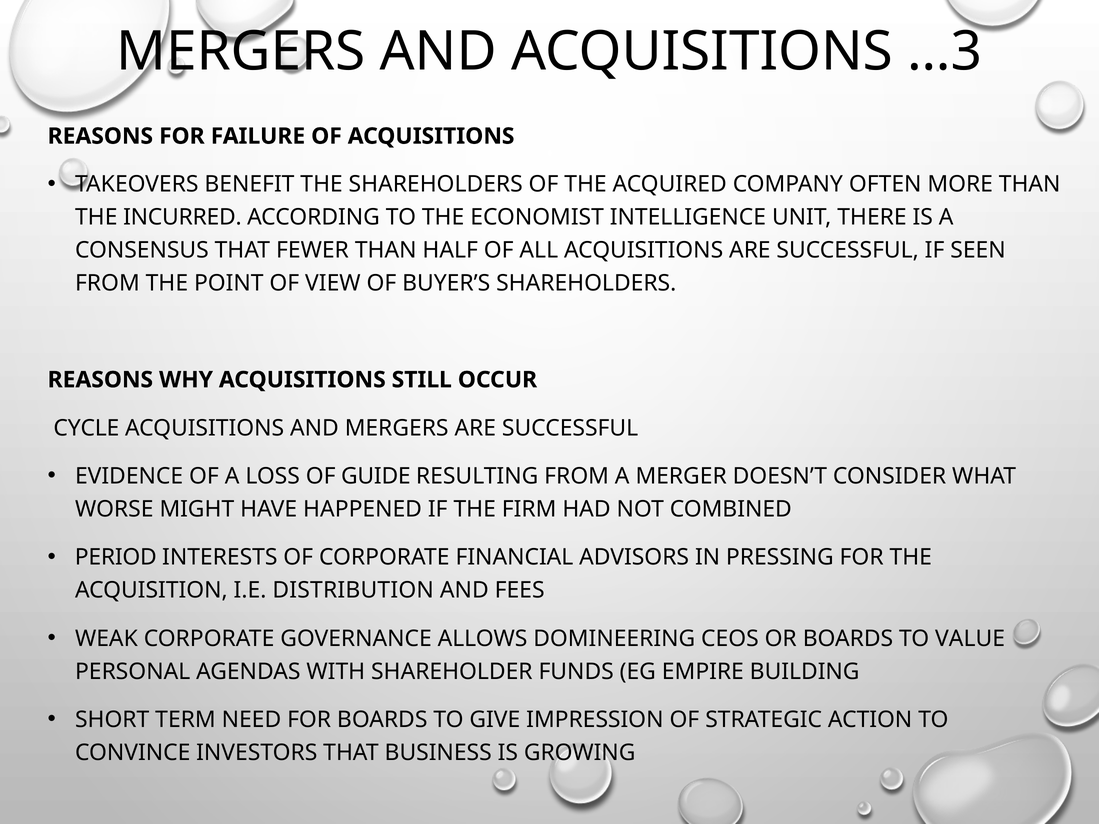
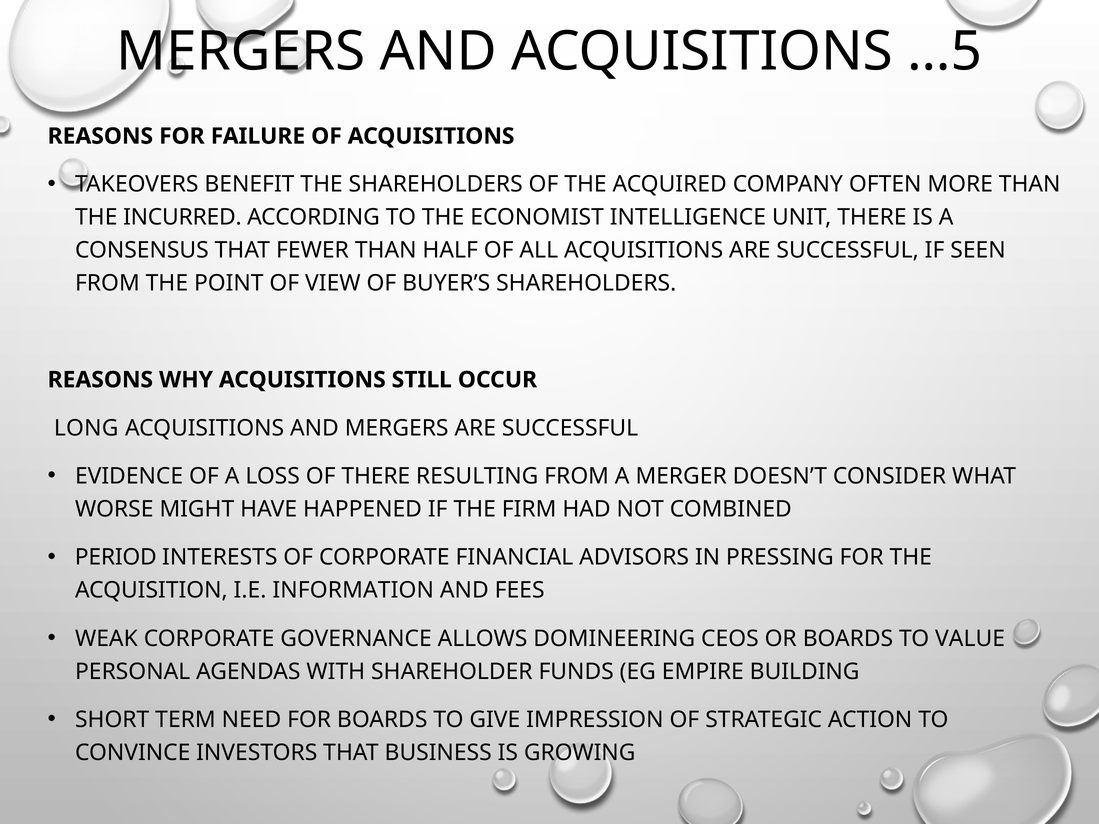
…3: …3 -> …5 (945, 52)
CYCLE: CYCLE -> LONG (86, 428)
OF GUIDE: GUIDE -> THERE (376, 476)
DISTRIBUTION: DISTRIBUTION -> INFORMATION (353, 591)
